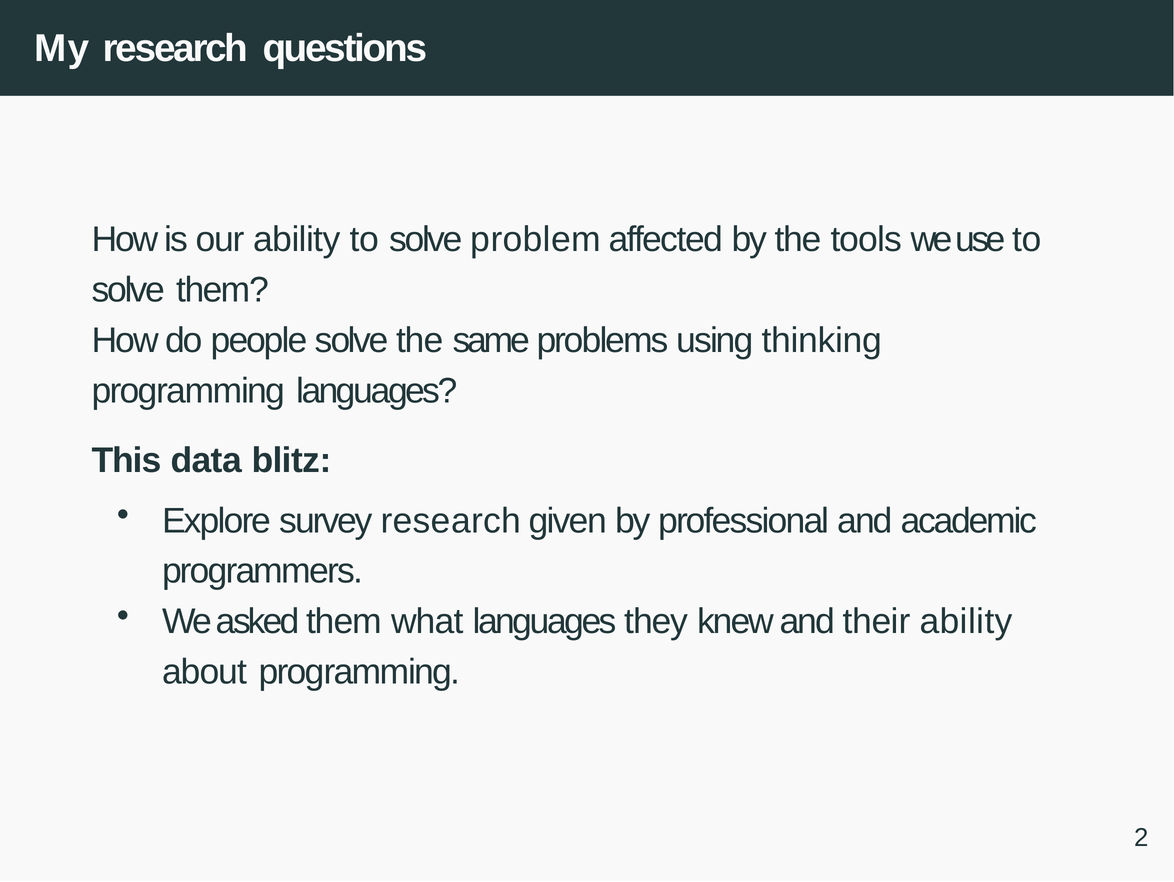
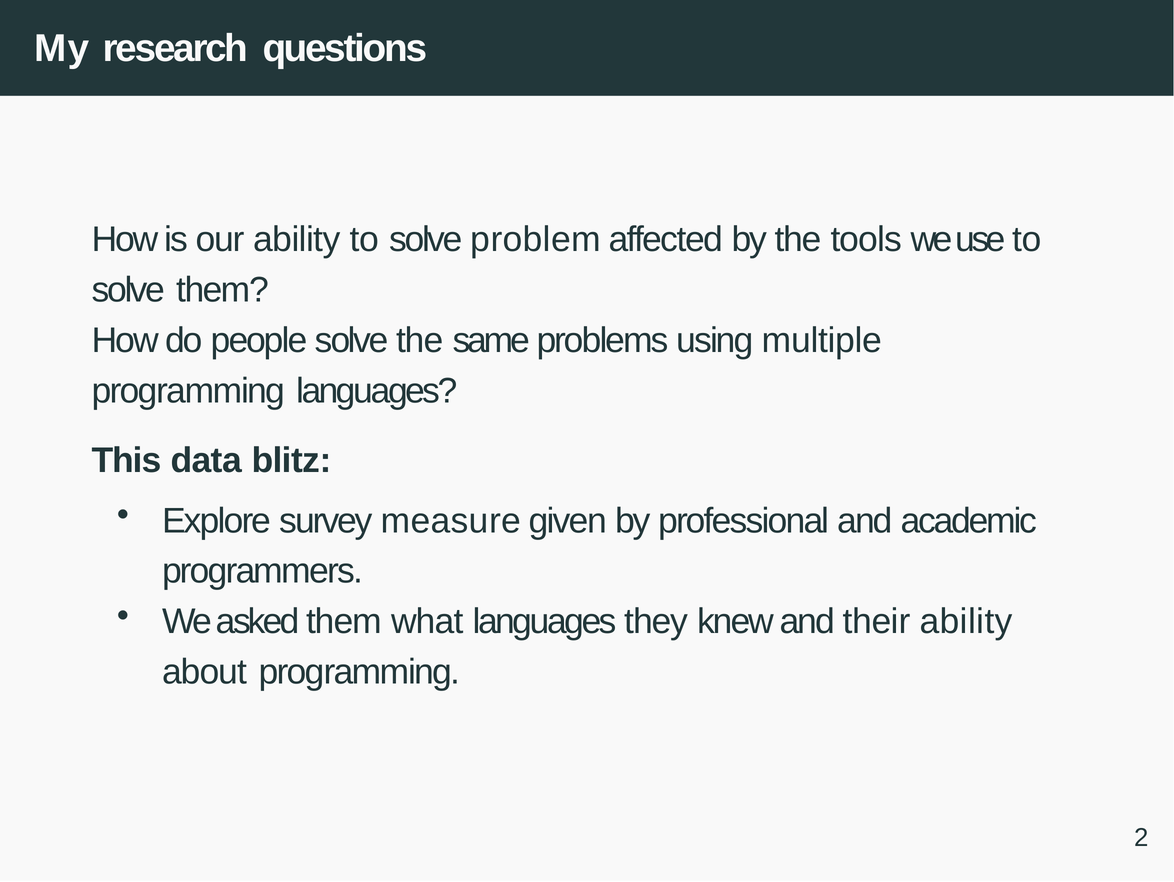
thinking: thinking -> multiple (822, 340)
survey research: research -> measure (451, 520)
